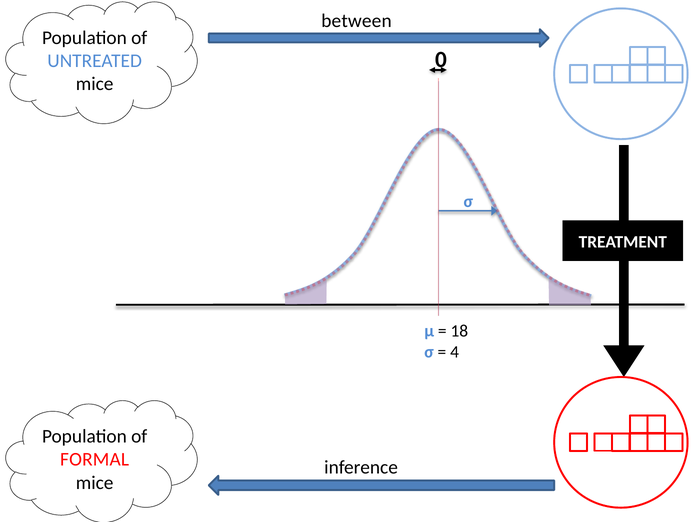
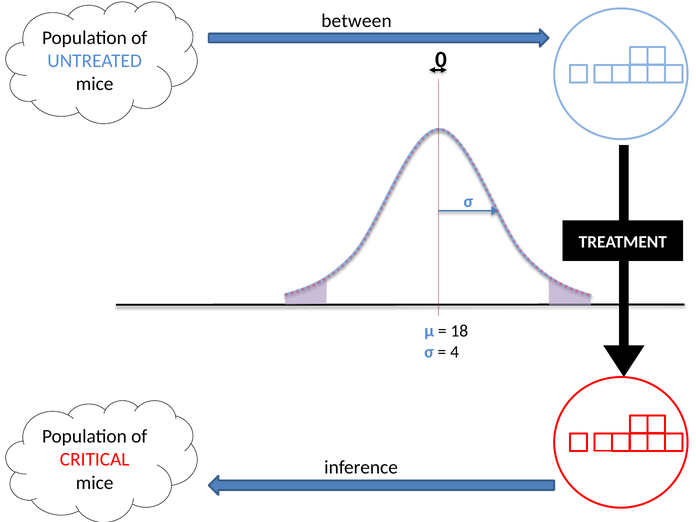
FORMAL: FORMAL -> CRITICAL (95, 460)
